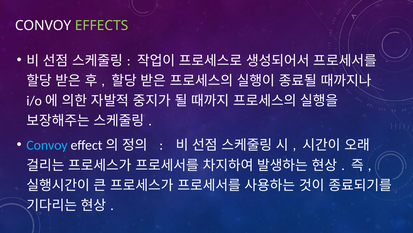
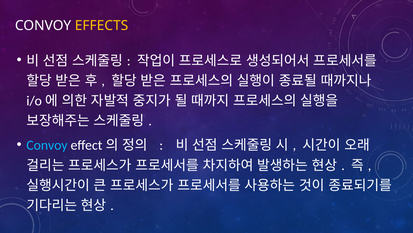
EFFECTS colour: light green -> yellow (102, 25)
